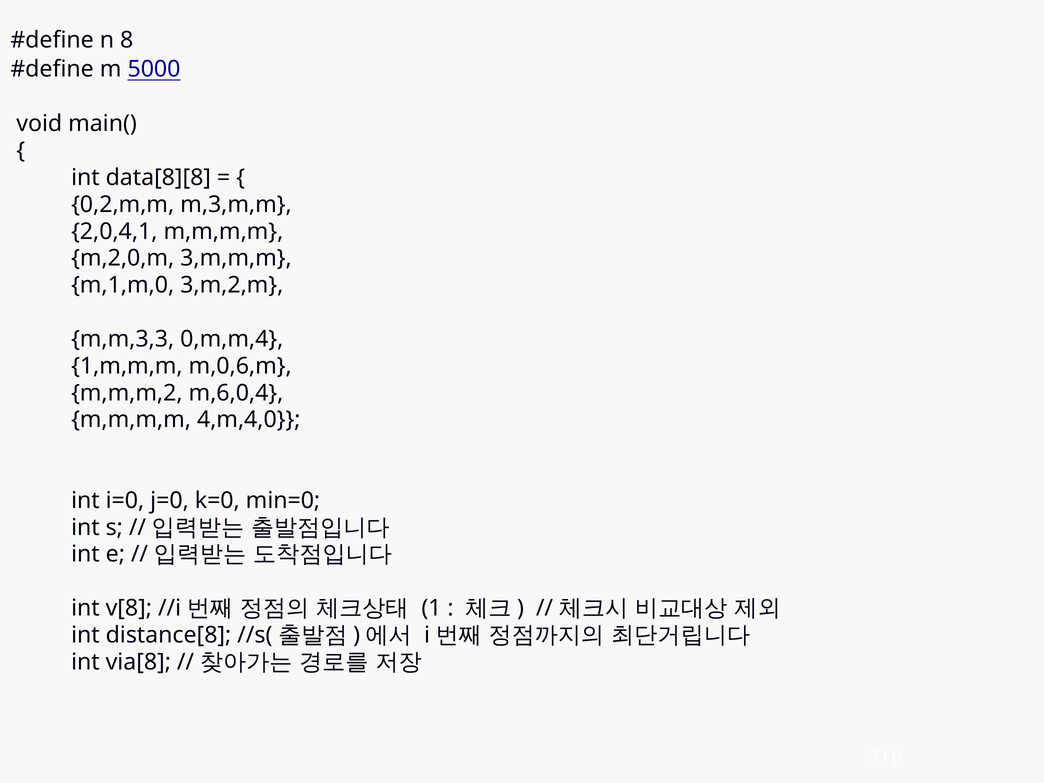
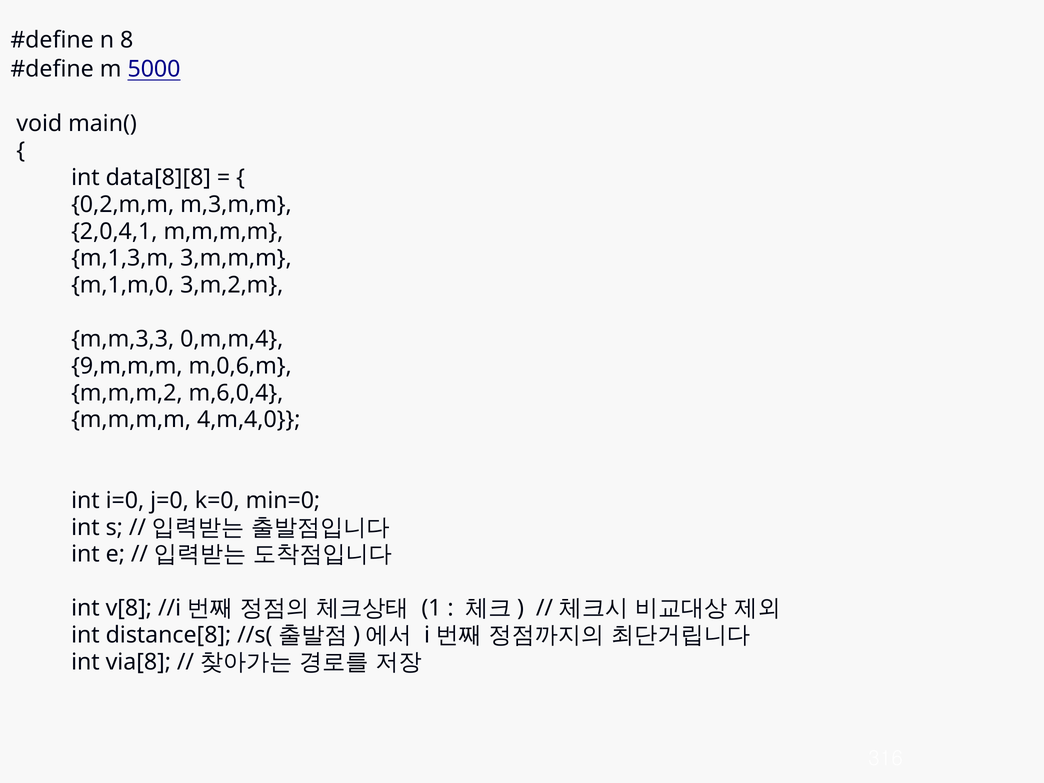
m,2,0,m: m,2,0,m -> m,1,3,m (123, 258)
1,m,m,m: 1,m,m,m -> 9,m,m,m (127, 366)
